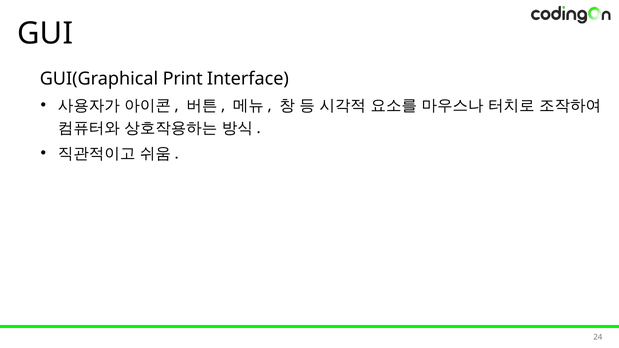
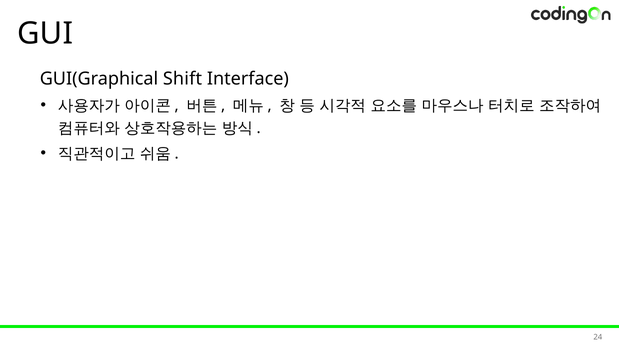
Print: Print -> Shift (182, 79)
